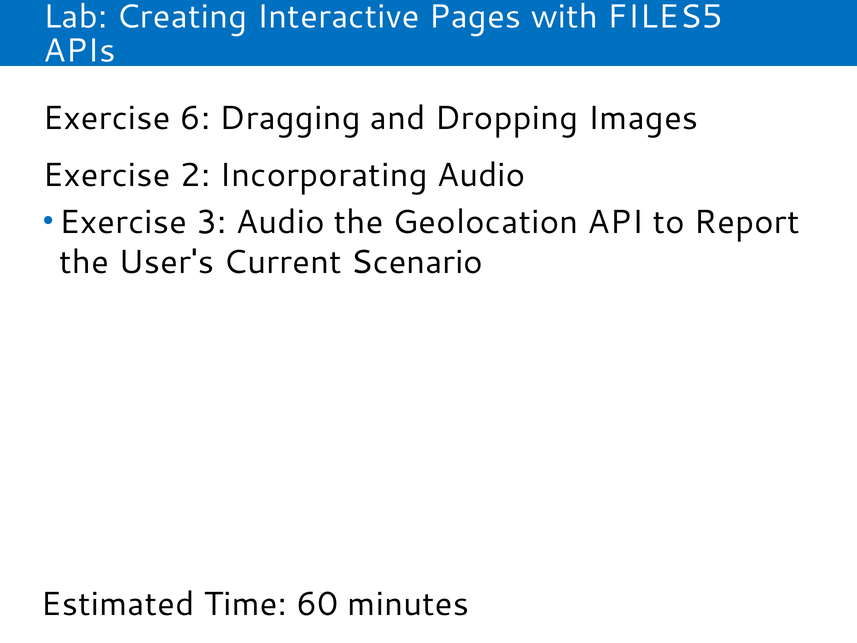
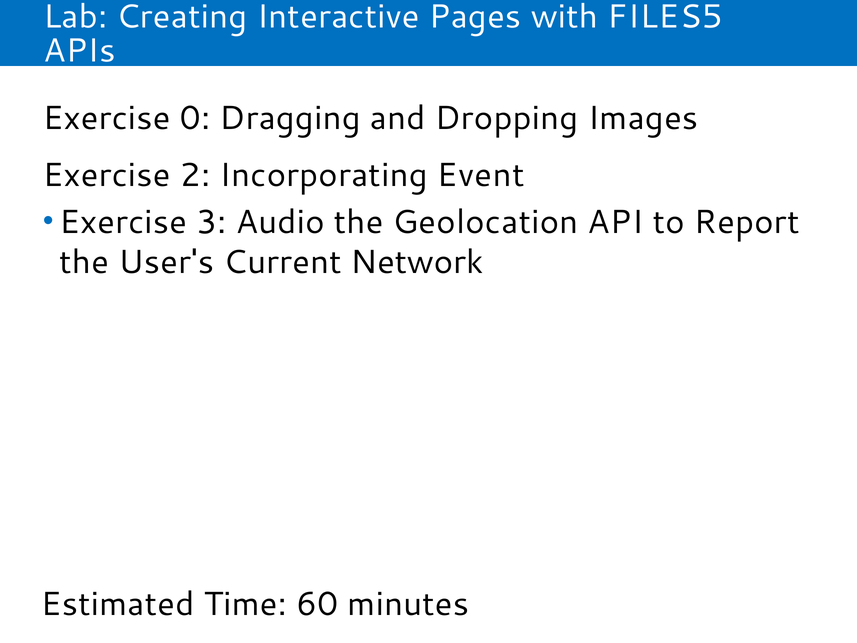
6: 6 -> 0 (195, 118)
Incorporating Audio: Audio -> Event (481, 175)
Scenario: Scenario -> Network (417, 262)
